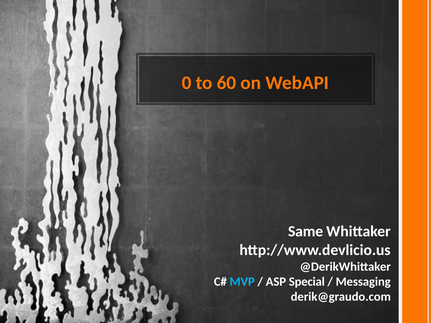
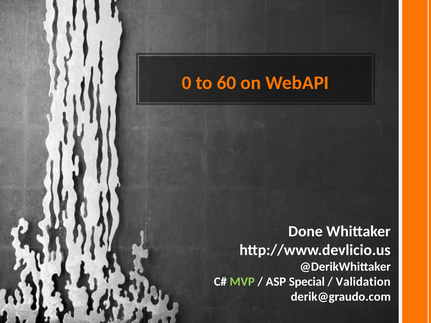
Same: Same -> Done (305, 232)
MVP colour: light blue -> light green (242, 282)
Messaging: Messaging -> Validation (363, 282)
